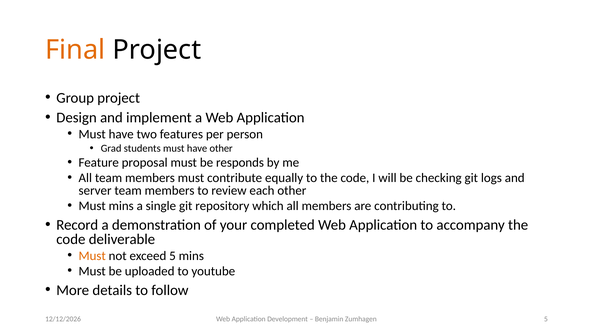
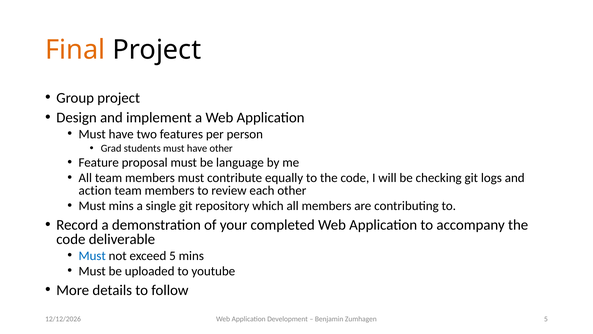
responds: responds -> language (240, 162)
server: server -> action (95, 190)
Must colour: orange -> blue (92, 255)
